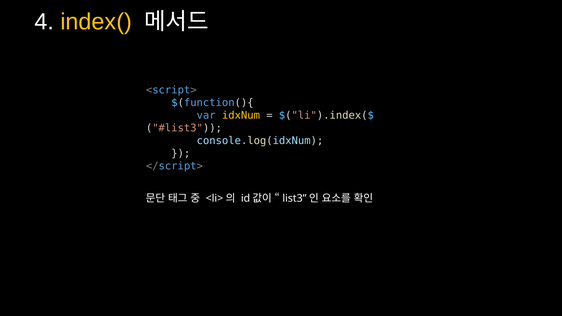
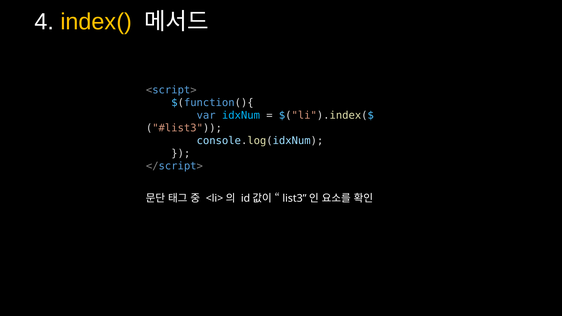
idxNum colour: yellow -> light blue (241, 115)
